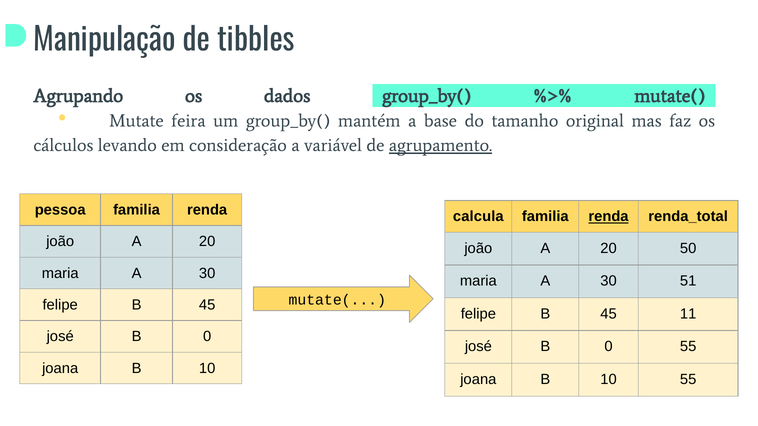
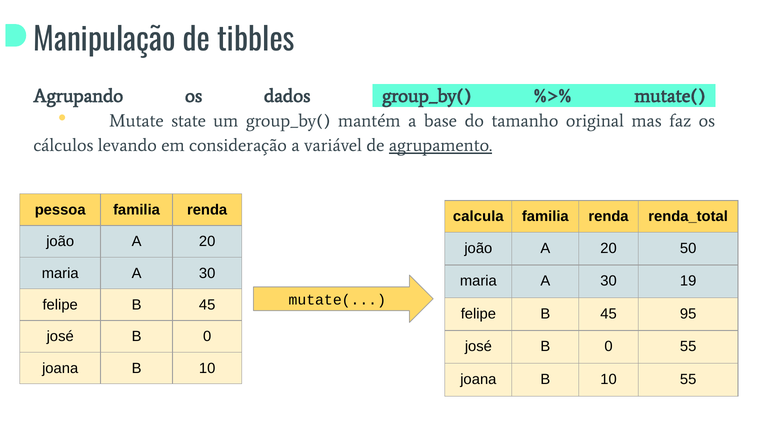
feira: feira -> state (189, 121)
renda underline: present -> none (609, 217)
51: 51 -> 19 (688, 281)
11: 11 -> 95 (688, 314)
